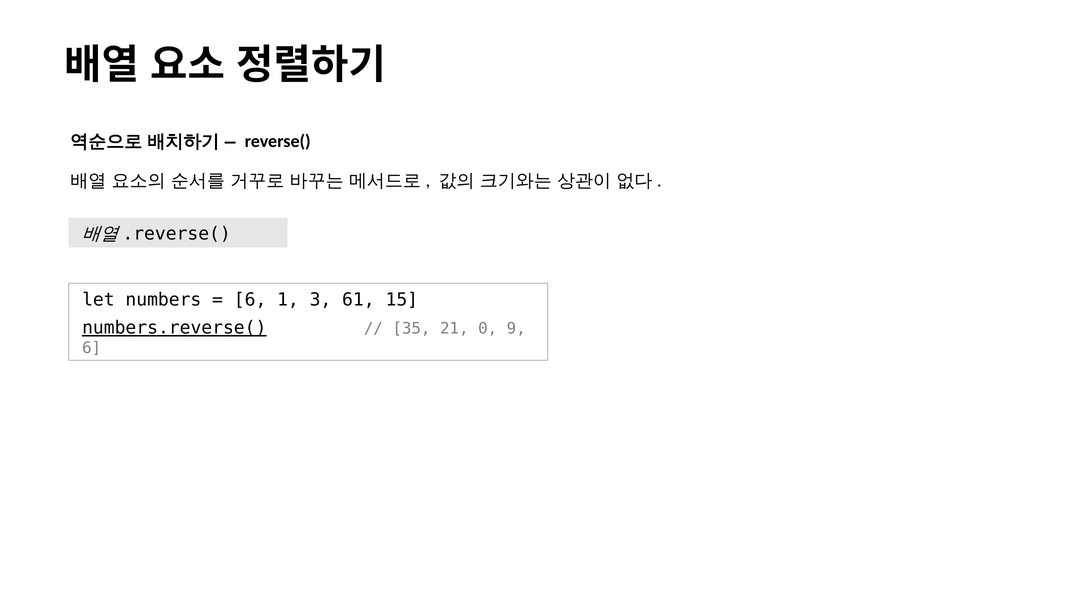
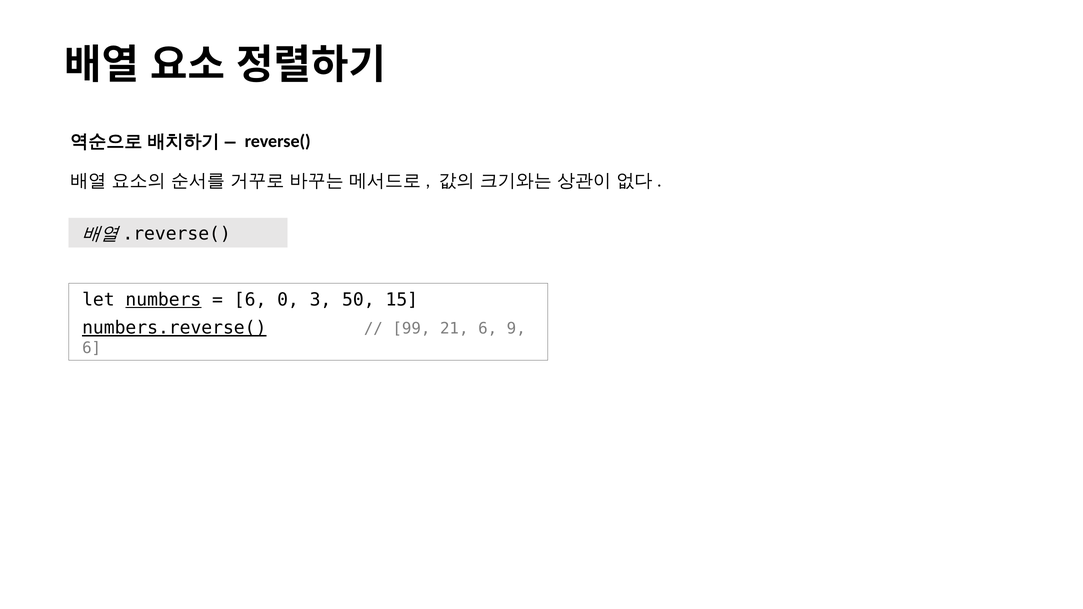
numbers underline: none -> present (163, 300)
1: 1 -> 0 (288, 300)
61: 61 -> 50 (358, 300)
35: 35 -> 99 (411, 329)
21 0: 0 -> 6 (488, 329)
